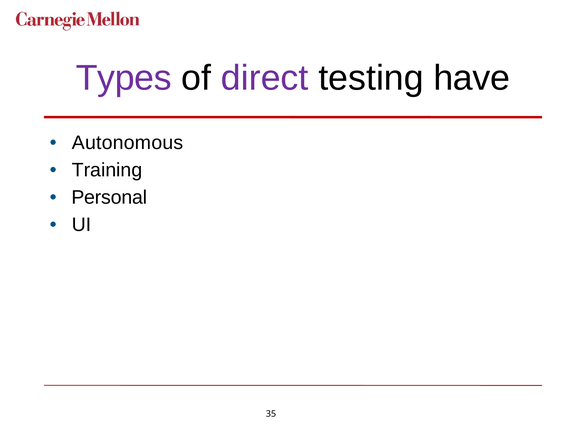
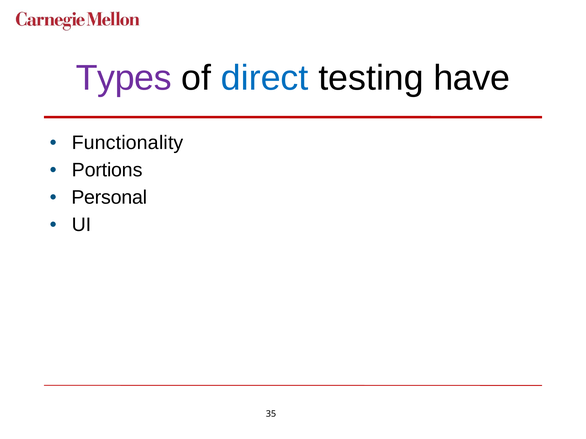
direct colour: purple -> blue (265, 78)
Autonomous: Autonomous -> Functionality (128, 143)
Training: Training -> Portions (107, 170)
